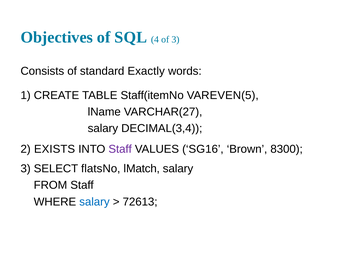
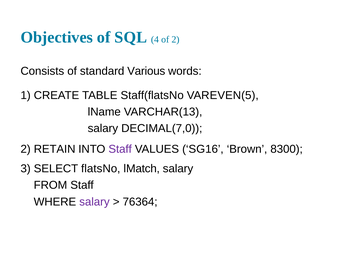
of 3: 3 -> 2 (176, 39)
Exactly: Exactly -> Various (146, 71)
Staff(item: Staff(item -> Staff(flats (145, 95)
CHAR(27: CHAR(27 -> CHAR(13 (174, 112)
DECIMAL(3,4: DECIMAL(3,4 -> DECIMAL(7,0 (162, 128)
EXISTS: EXISTS -> RETAIN (55, 149)
salary colour: blue -> purple (94, 201)
72613: 72613 -> 76364 (140, 201)
